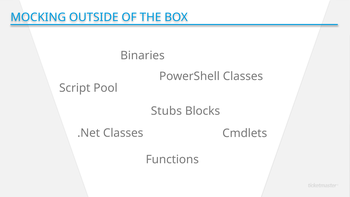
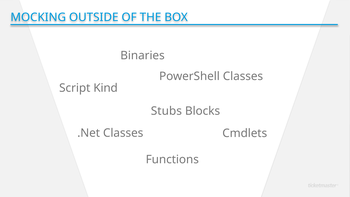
Pool: Pool -> Kind (106, 88)
